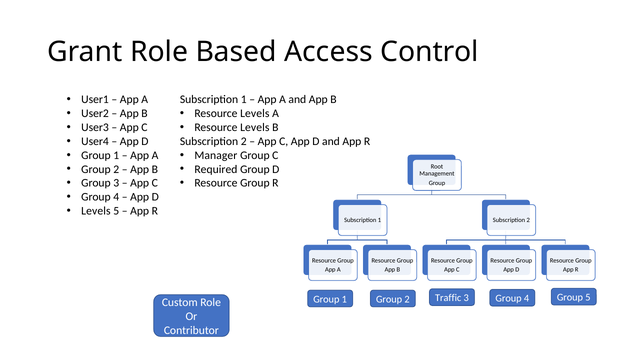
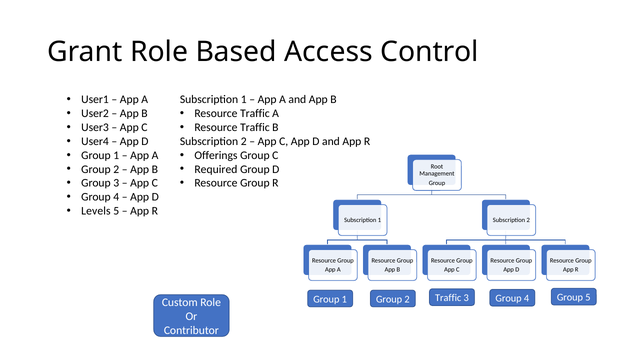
Levels: Levels -> Traffic (255, 114)
Levels: Levels -> Traffic (255, 128)
Manager: Manager -> Offerings (216, 155)
